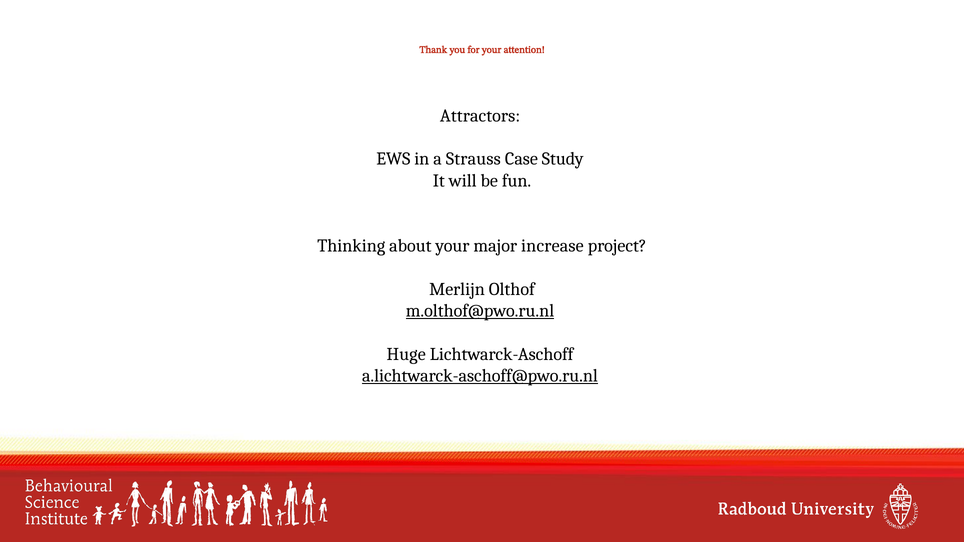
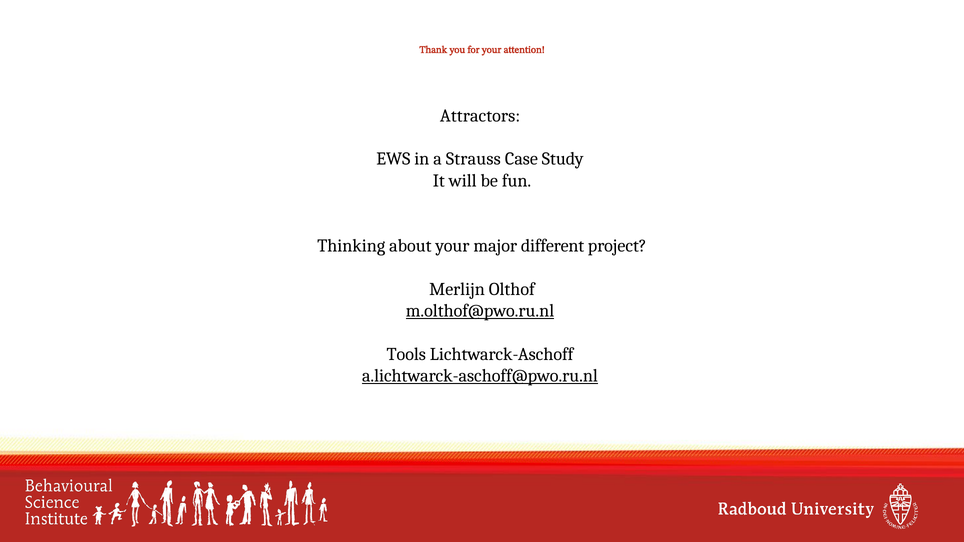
increase: increase -> different (553, 246)
Huge: Huge -> Tools (406, 354)
